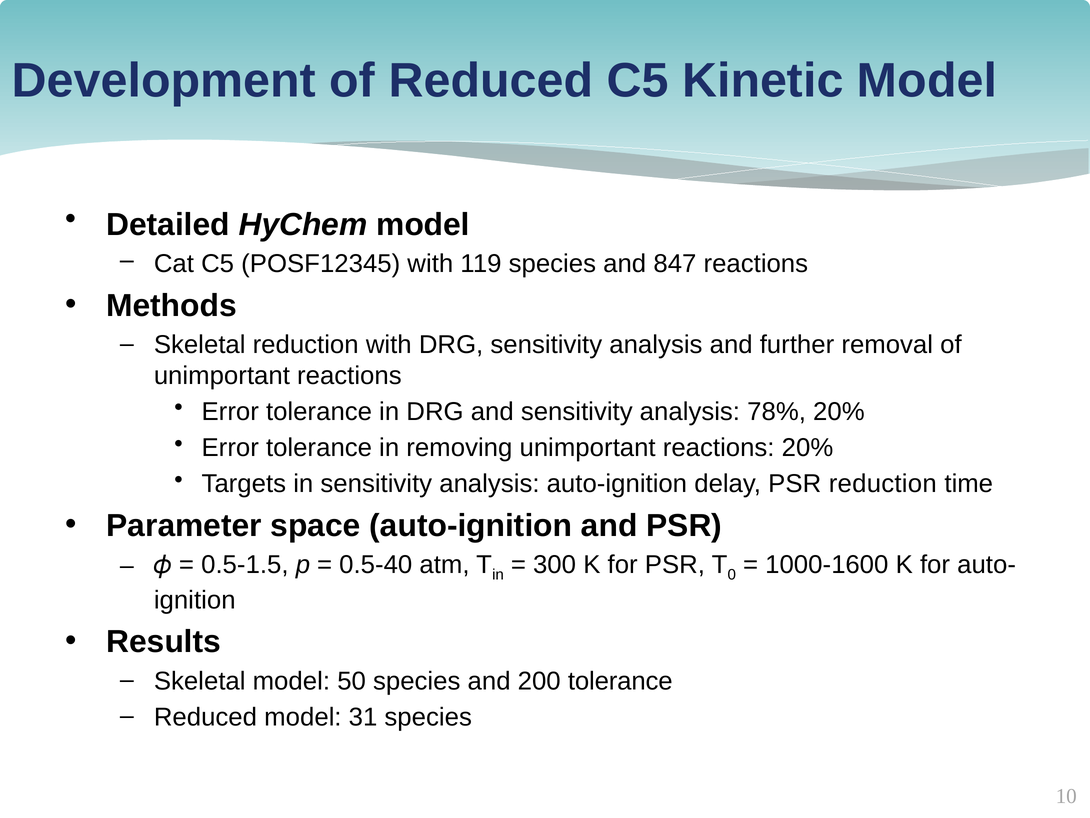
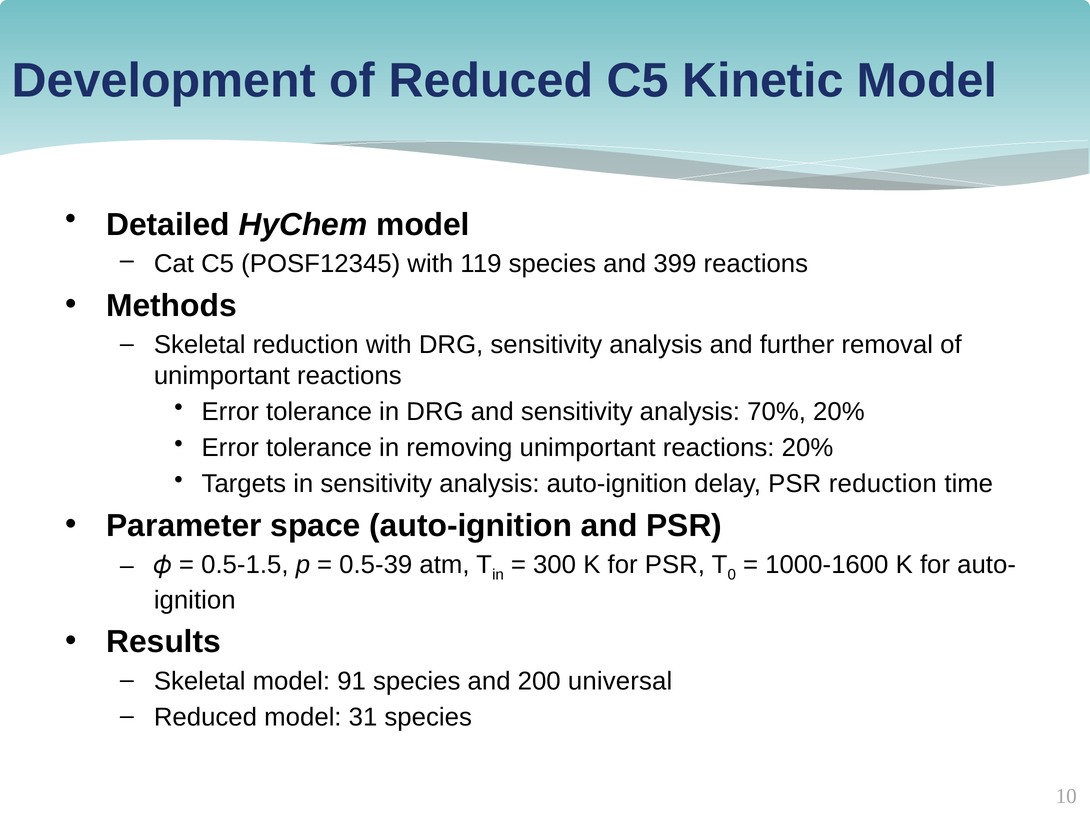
847: 847 -> 399 (675, 264)
78%: 78% -> 70% (777, 412)
0.5-40: 0.5-40 -> 0.5-39 (376, 564)
50: 50 -> 91 (352, 681)
200 tolerance: tolerance -> universal (620, 681)
